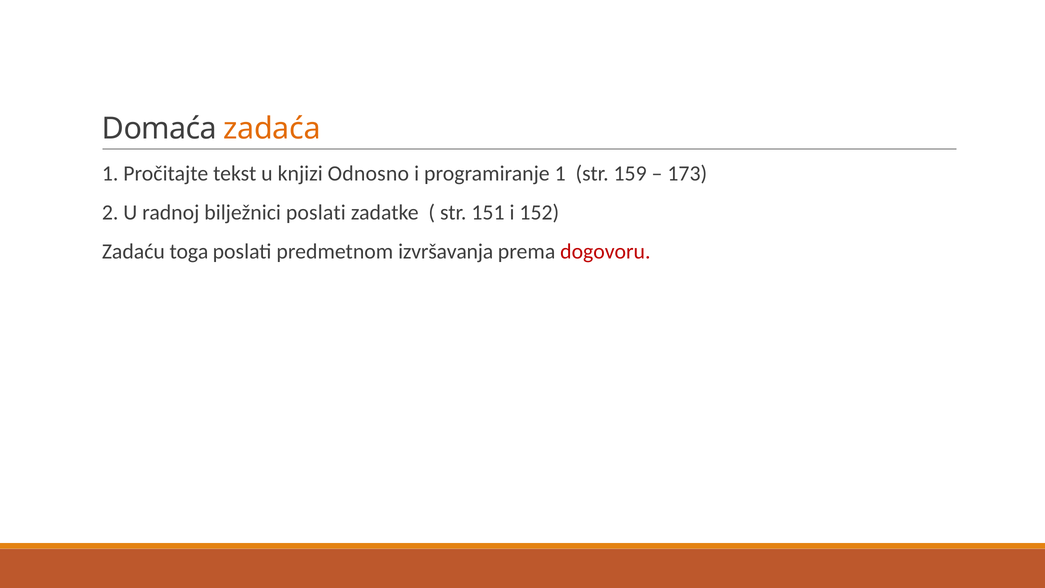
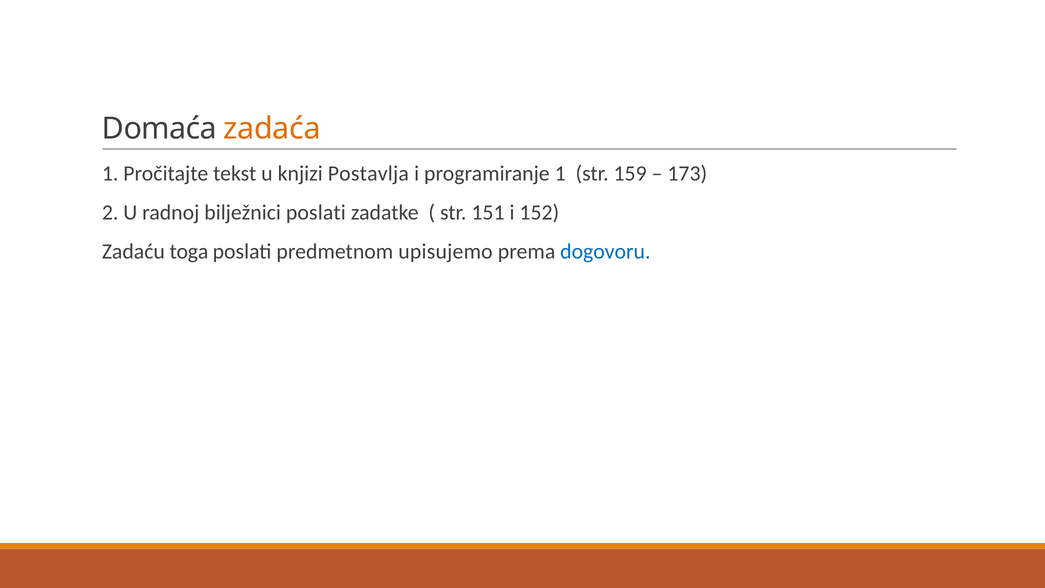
Odnosno: Odnosno -> Postavlja (368, 174)
izvršavanja: izvršavanja -> upisujemo (445, 251)
dogovoru colour: red -> blue (605, 251)
